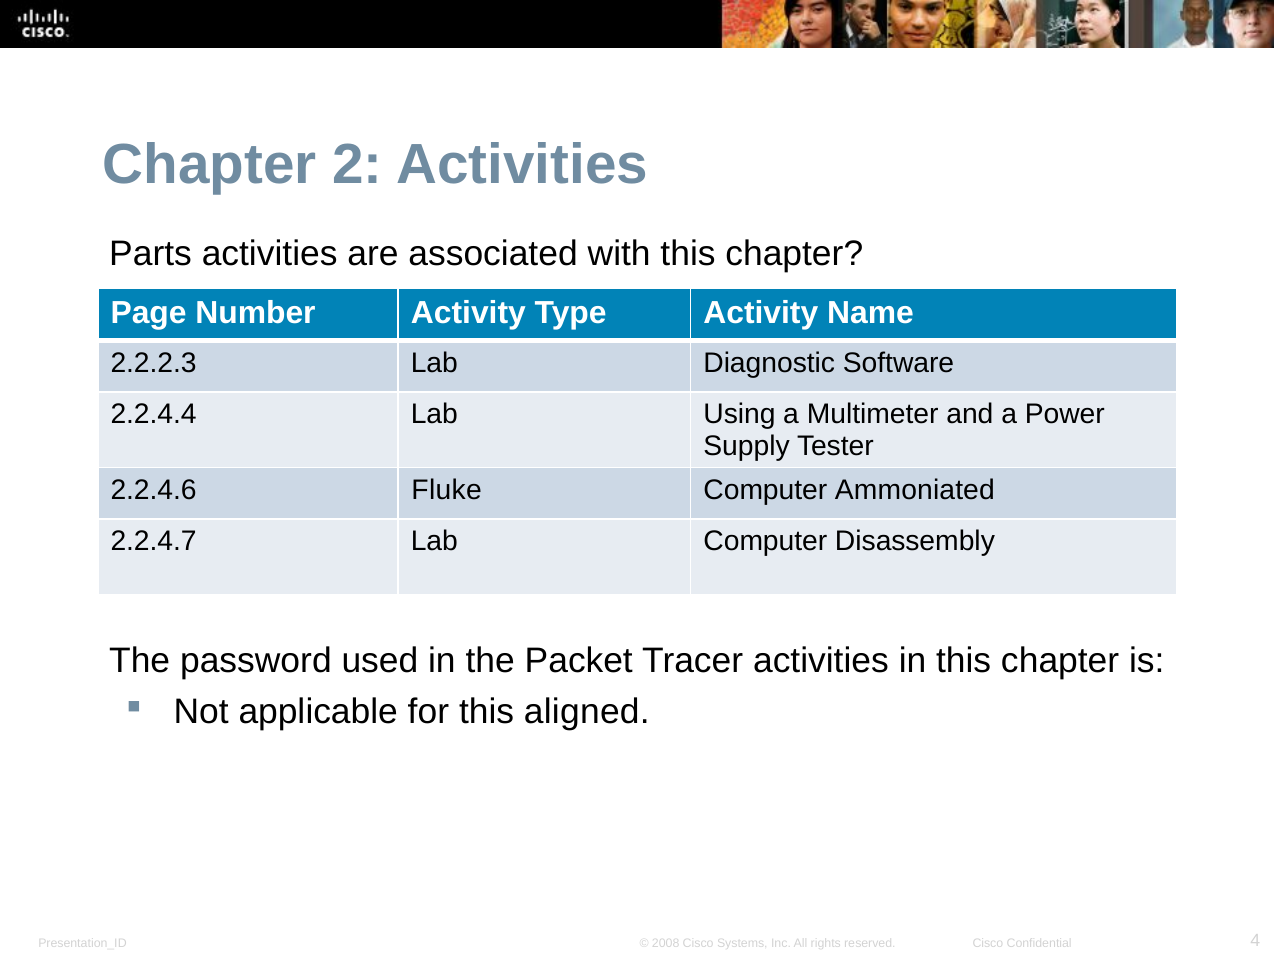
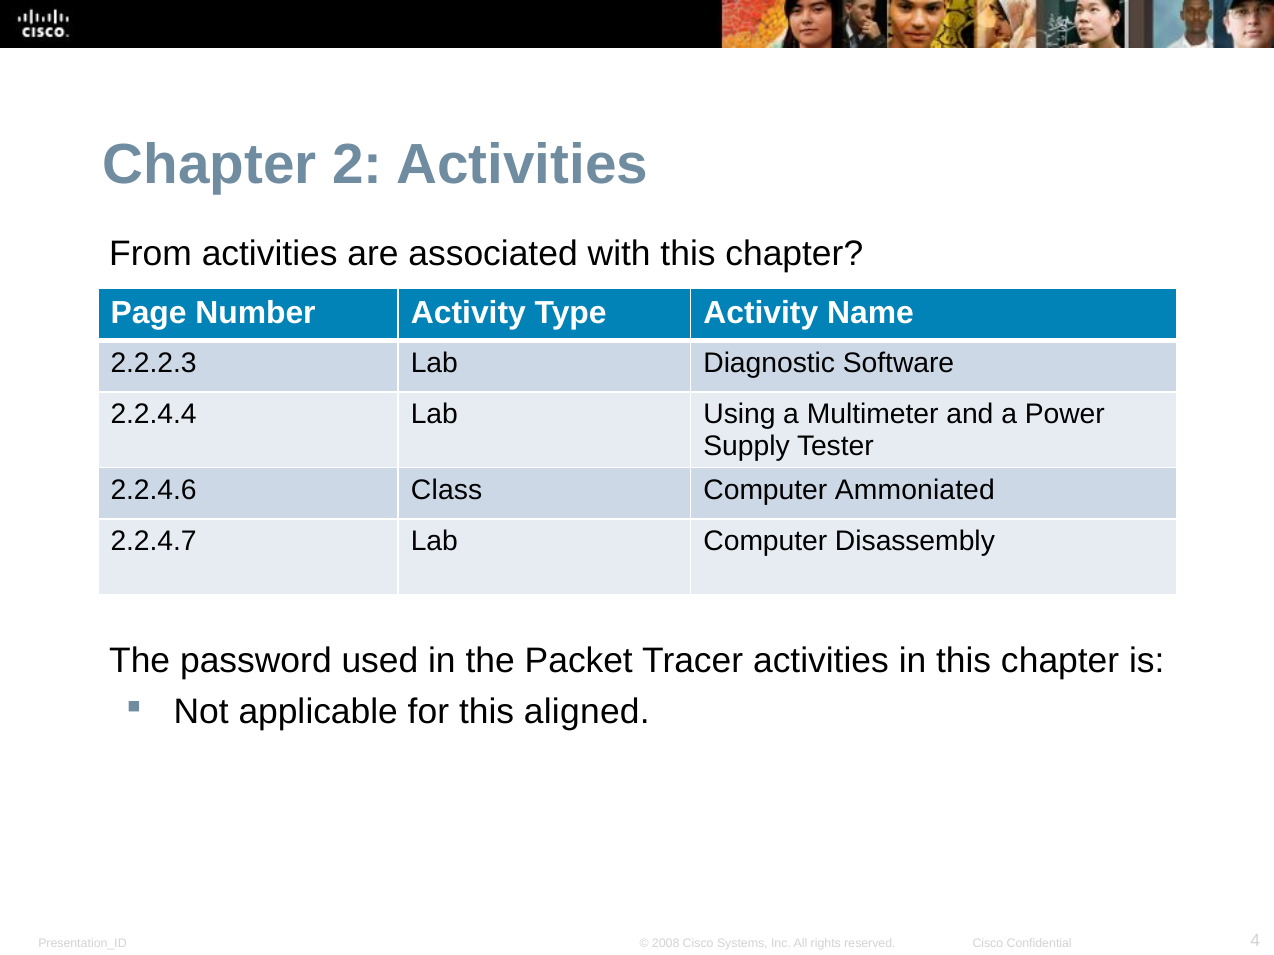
Parts: Parts -> From (151, 254)
Fluke: Fluke -> Class (447, 490)
